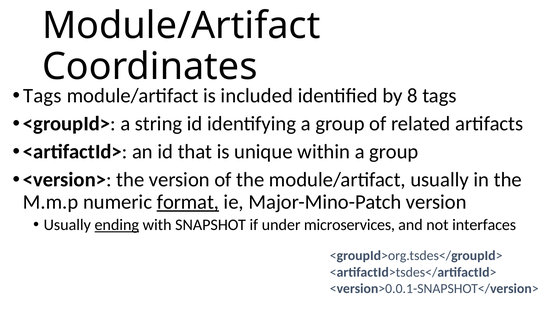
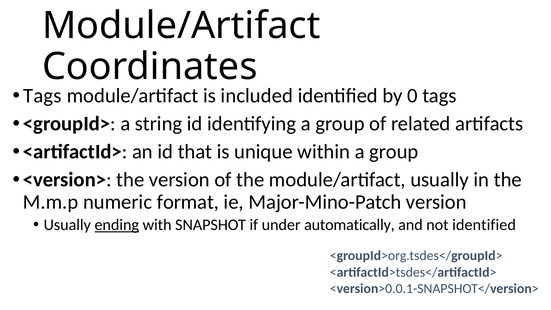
8: 8 -> 0 (412, 96)
format underline: present -> none (188, 202)
microservices: microservices -> automatically (349, 225)
not interfaces: interfaces -> identified (484, 225)
